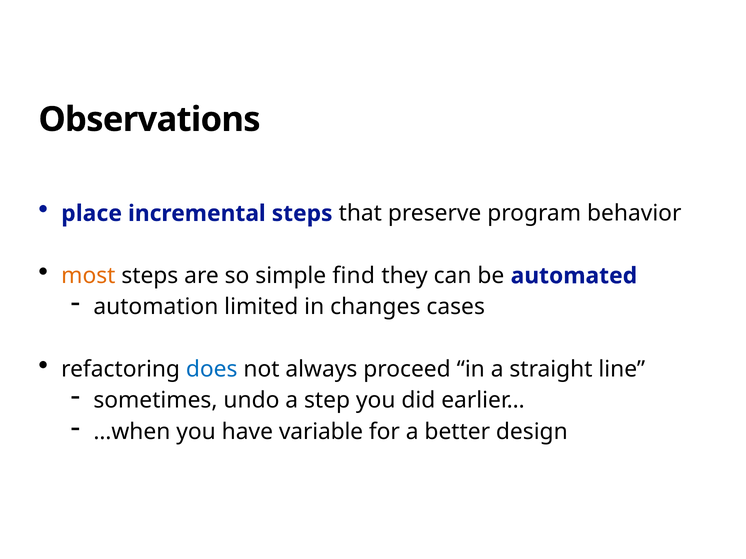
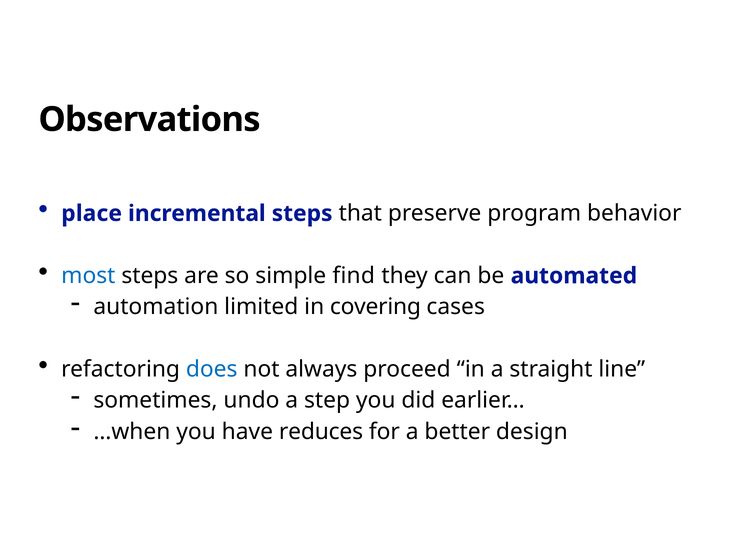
most colour: orange -> blue (88, 276)
changes: changes -> covering (375, 307)
variable: variable -> reduces (321, 432)
